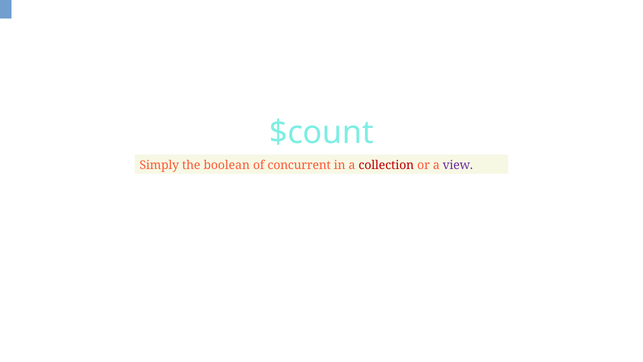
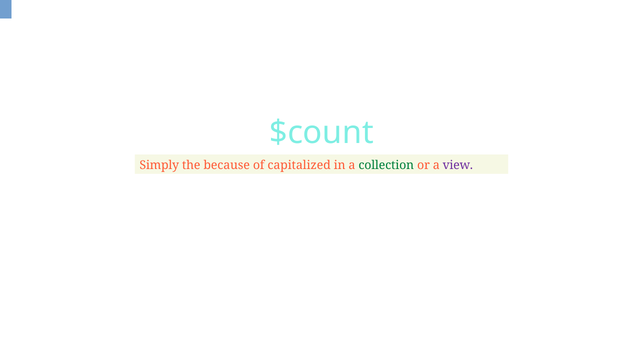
boolean: boolean -> because (227, 165)
concurrent: concurrent -> capitalized (299, 165)
collection colour: red -> green (386, 165)
